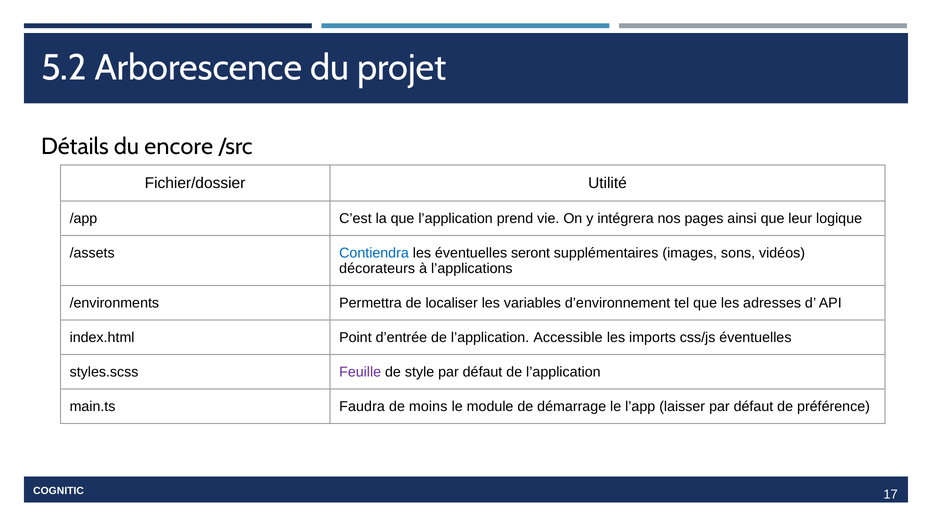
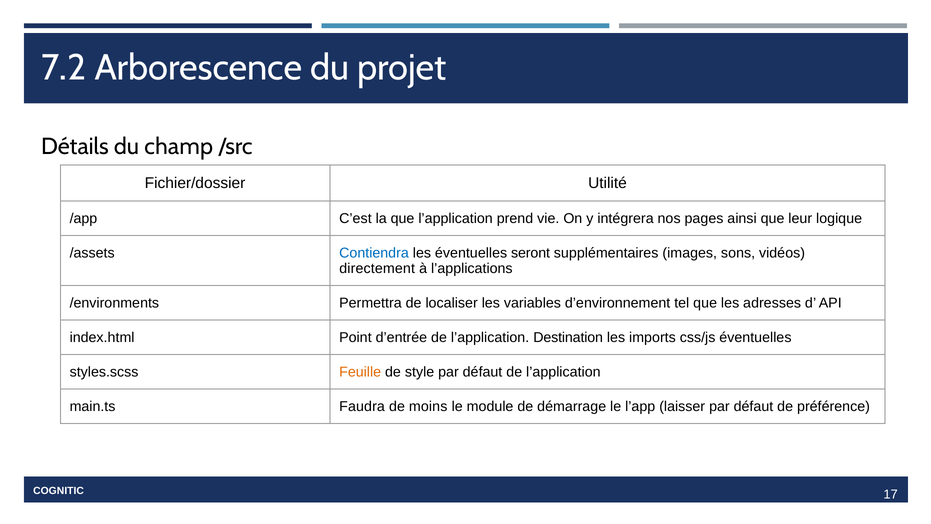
5.2: 5.2 -> 7.2 (64, 68)
encore: encore -> champ (179, 146)
décorateurs: décorateurs -> directement (377, 269)
Accessible: Accessible -> Destination (568, 337)
Feuille colour: purple -> orange (360, 372)
